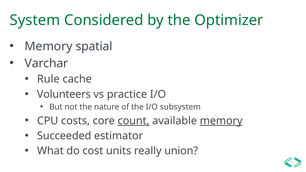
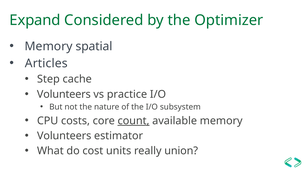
System: System -> Expand (35, 20)
Varchar: Varchar -> Articles (46, 63)
Rule: Rule -> Step (48, 79)
memory underline: present -> none (221, 121)
Succeeded: Succeeded -> Volunteers (64, 136)
